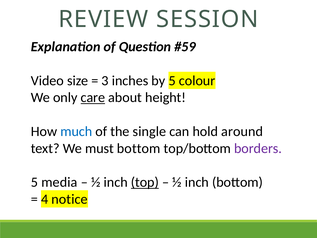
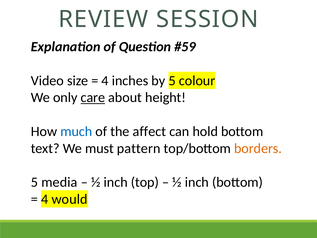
3: 3 -> 4 (105, 81)
single: single -> affect (149, 131)
hold around: around -> bottom (242, 131)
must bottom: bottom -> pattern (139, 148)
borders colour: purple -> orange (258, 148)
top underline: present -> none (145, 182)
notice: notice -> would (70, 199)
